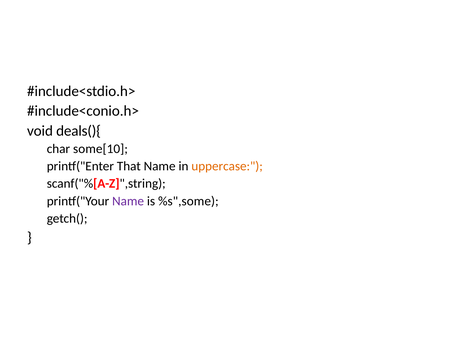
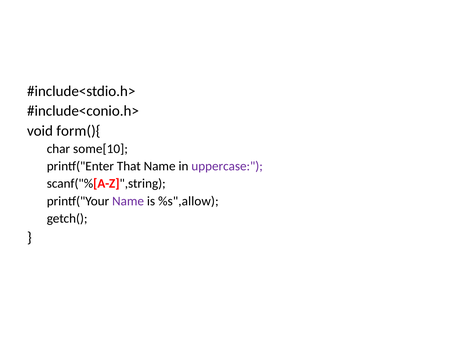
deals(){: deals(){ -> form(){ (78, 131)
uppercase colour: orange -> purple (227, 166)
%s",some: %s",some -> %s",allow (188, 201)
